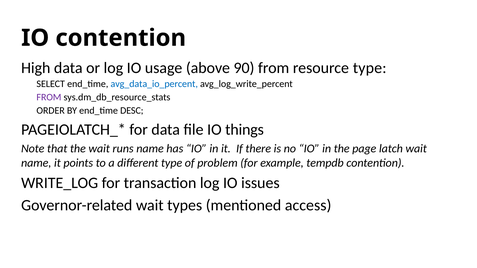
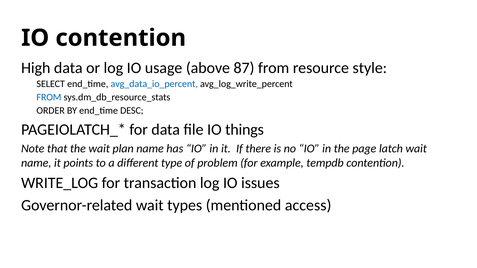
90: 90 -> 87 (244, 68)
resource type: type -> style (370, 68)
FROM colour: purple -> blue (49, 97)
runs: runs -> plan (123, 149)
